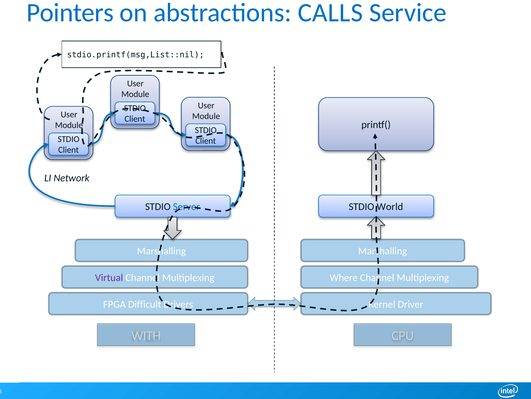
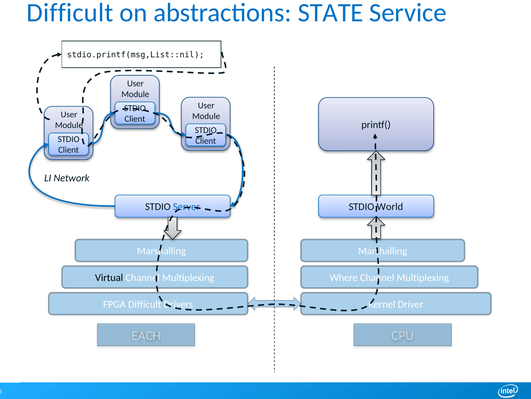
Pointers: Pointers -> Difficult (70, 13)
CALLS: CALLS -> STATE (331, 13)
Virtual colour: purple -> black (109, 277)
WITH: WITH -> EACH (146, 335)
